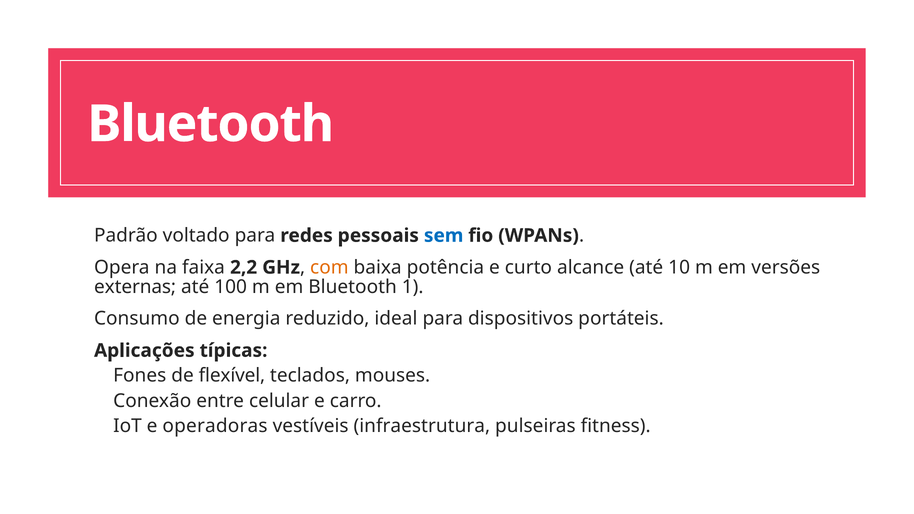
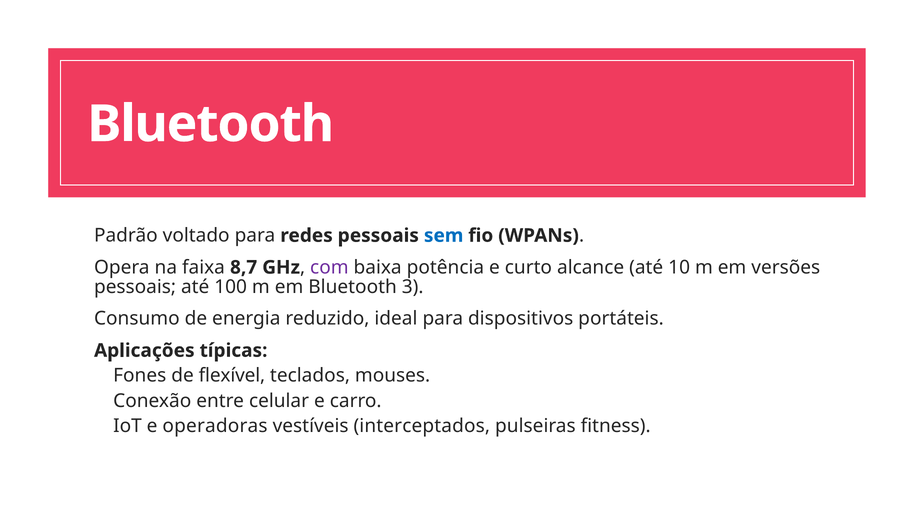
2,2: 2,2 -> 8,7 (244, 267)
com colour: orange -> purple (329, 267)
externas: externas -> pessoais (135, 287)
1: 1 -> 3 (413, 287)
infraestrutura: infraestrutura -> interceptados (422, 426)
